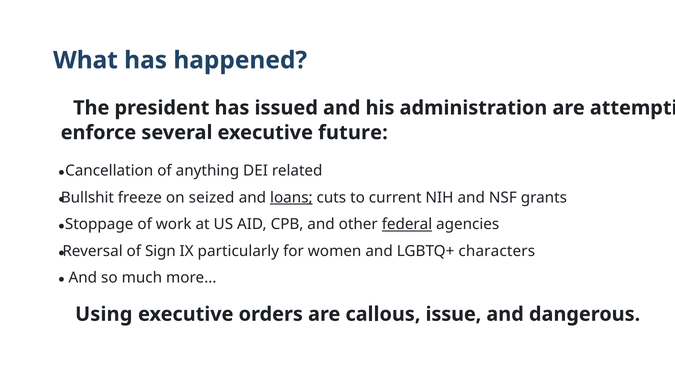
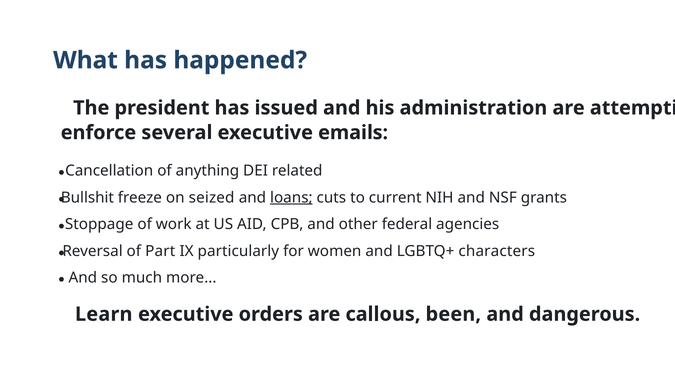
future: future -> emails (353, 133)
federal underline: present -> none (407, 225)
Sign: Sign -> Part (160, 252)
Using: Using -> Learn (104, 315)
issue: issue -> been (453, 315)
